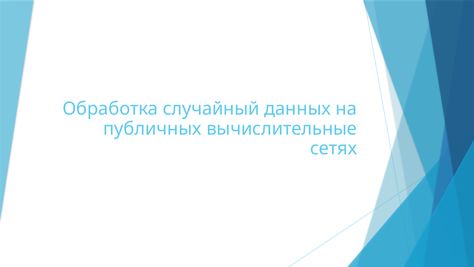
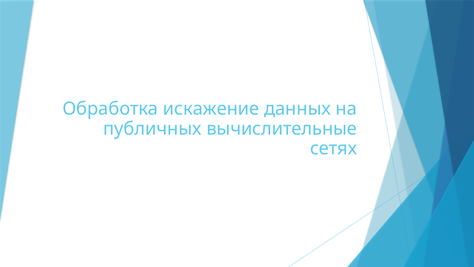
случайный: случайный -> искажение (211, 109)
